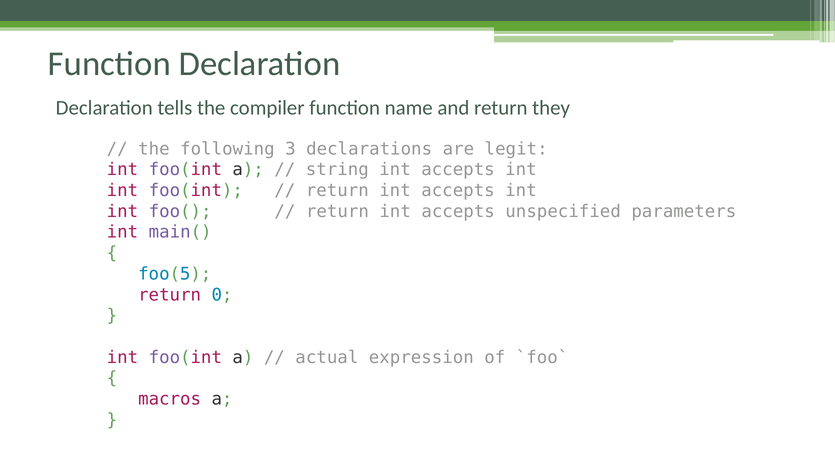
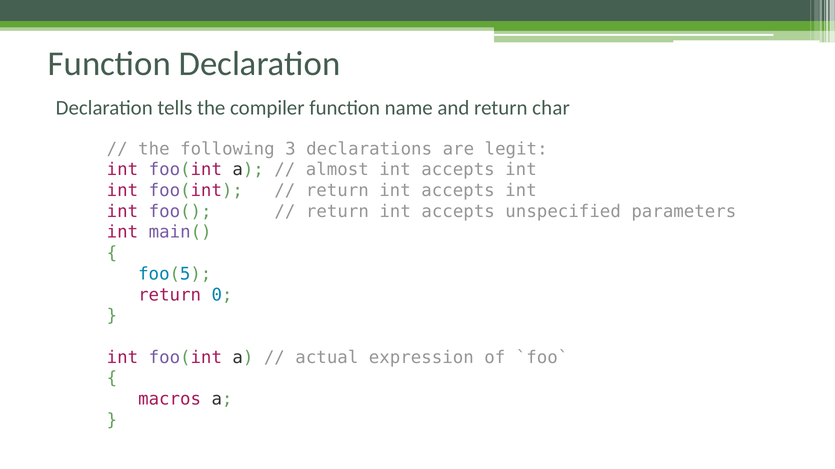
they: they -> char (551, 108)
string: string -> almost (337, 170)
